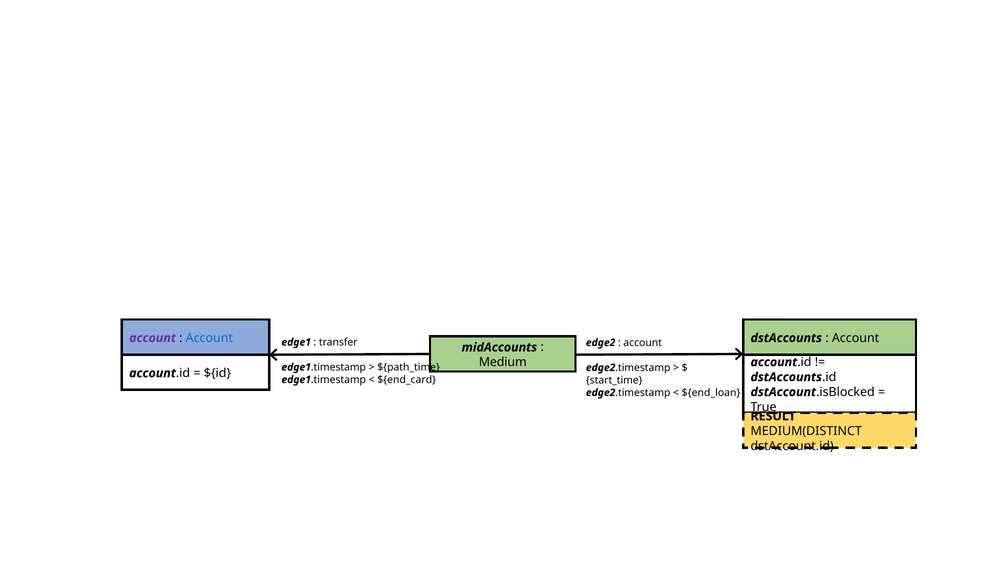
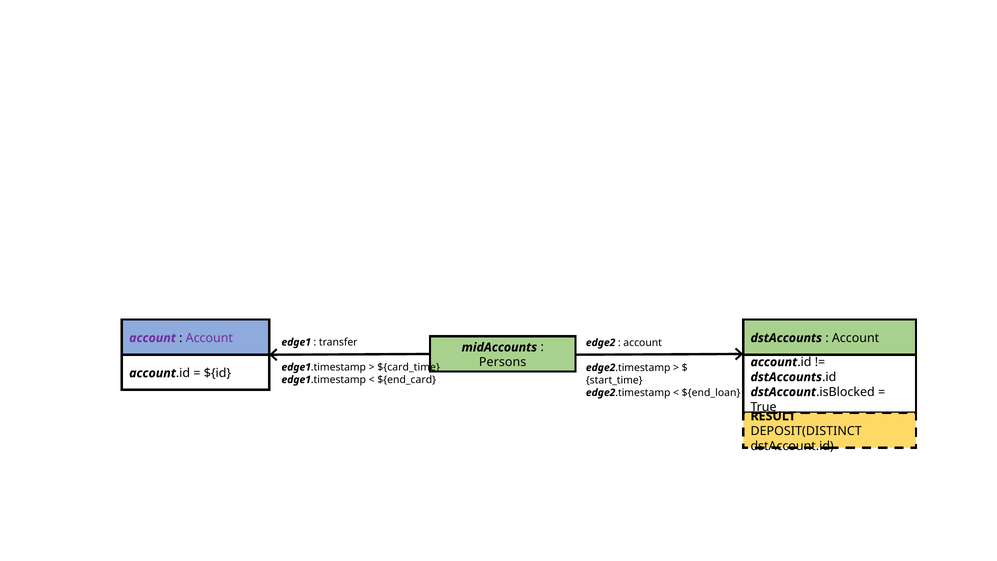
Account colour: blue -> purple (209, 338)
Medium: Medium -> Persons (503, 362)
${path_time: ${path_time -> ${card_time (409, 367)
MEDIUM(DISTINCT: MEDIUM(DISTINCT -> DEPOSIT(DISTINCT (806, 431)
